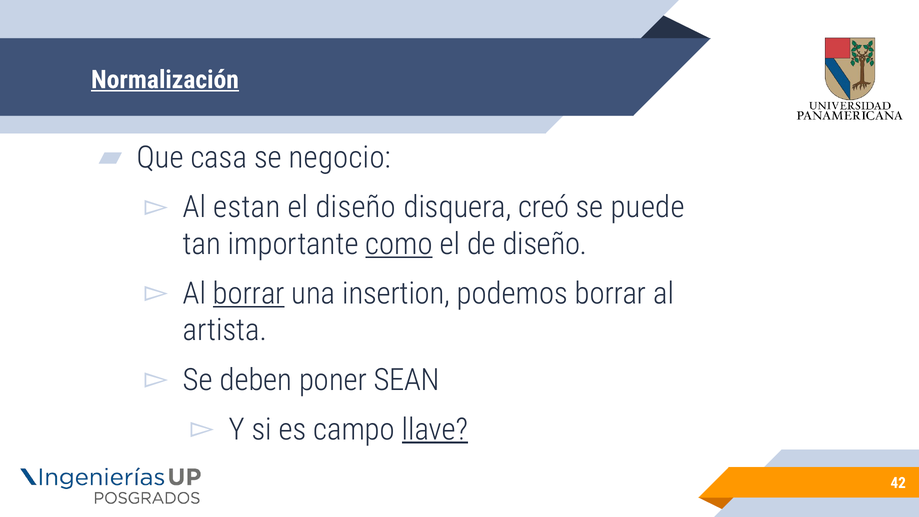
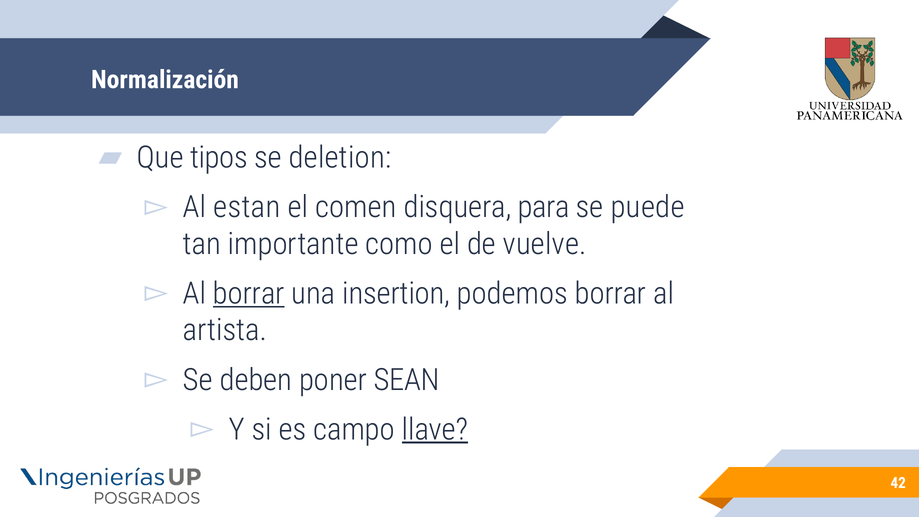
Normalización underline: present -> none (165, 80)
casa: casa -> tipos (219, 158)
negocio: negocio -> deletion (340, 158)
el diseño: diseño -> comen (356, 207)
creó: creó -> para (544, 207)
como underline: present -> none (399, 244)
de diseño: diseño -> vuelve (545, 244)
